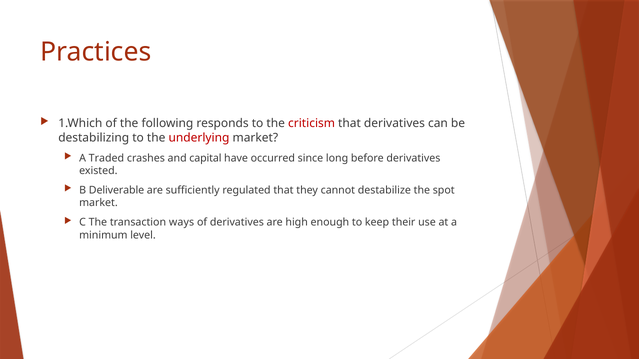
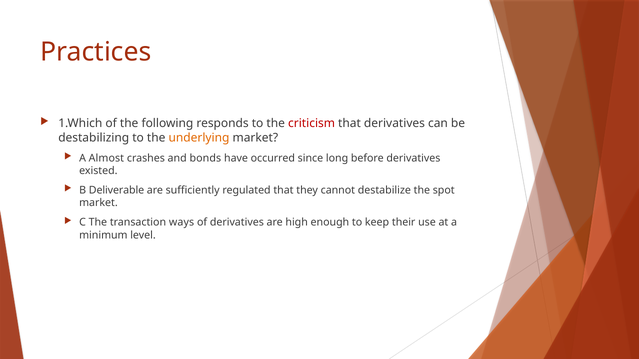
underlying colour: red -> orange (199, 138)
Traded: Traded -> Almost (106, 158)
capital: capital -> bonds (205, 158)
